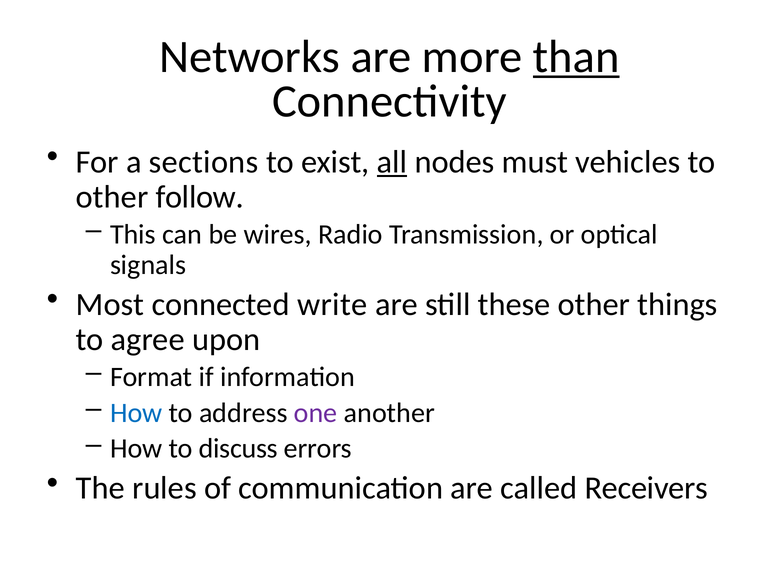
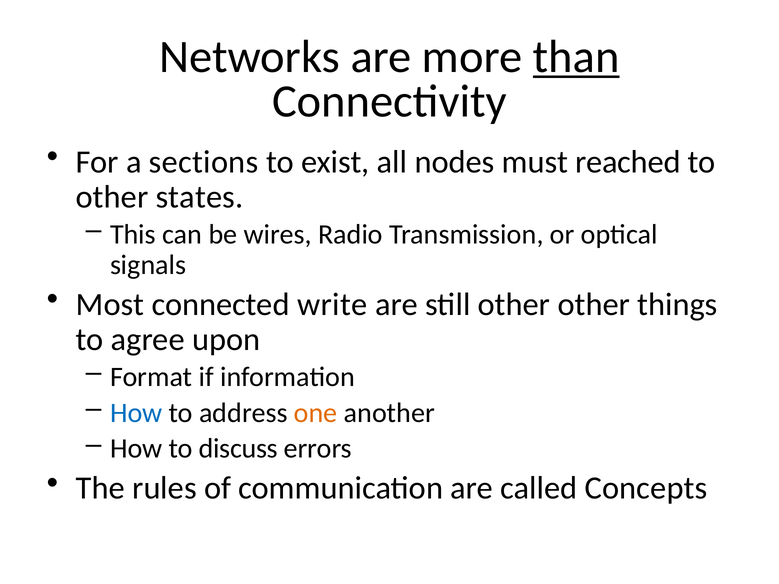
all underline: present -> none (392, 162)
vehicles: vehicles -> reached (628, 162)
follow: follow -> states (200, 197)
still these: these -> other (514, 304)
one colour: purple -> orange (316, 413)
Receivers: Receivers -> Concepts (646, 488)
